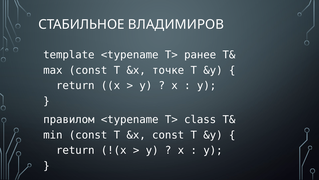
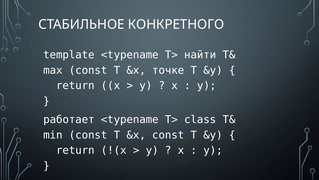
ВЛАДИМИРОВ: ВЛАДИМИРОВ -> КОНКРЕТНОГО (176, 24)
ранее: ранее -> найти (200, 55)
правилом: правилом -> работает (69, 119)
